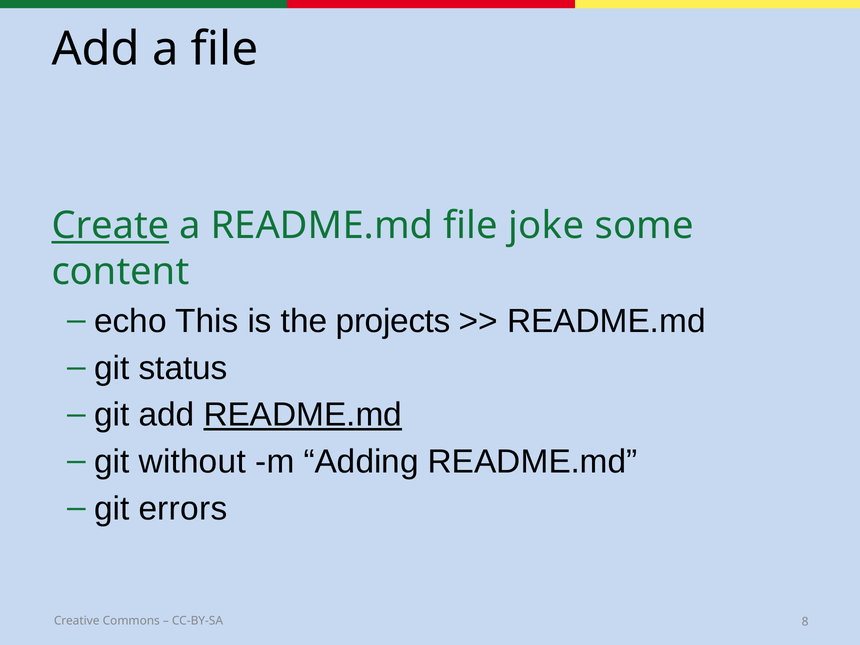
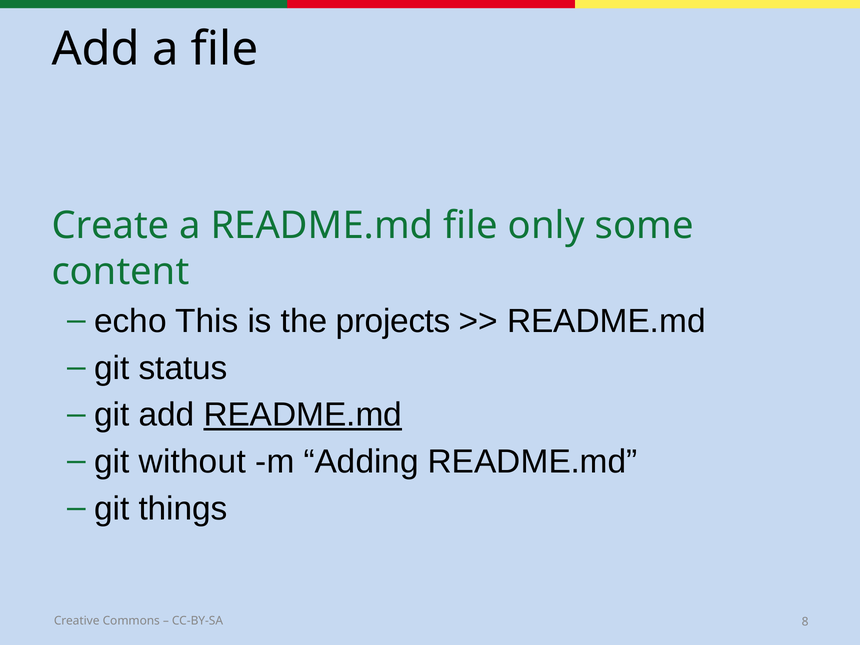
Create underline: present -> none (110, 226)
joke: joke -> only (546, 226)
errors: errors -> things (183, 509)
